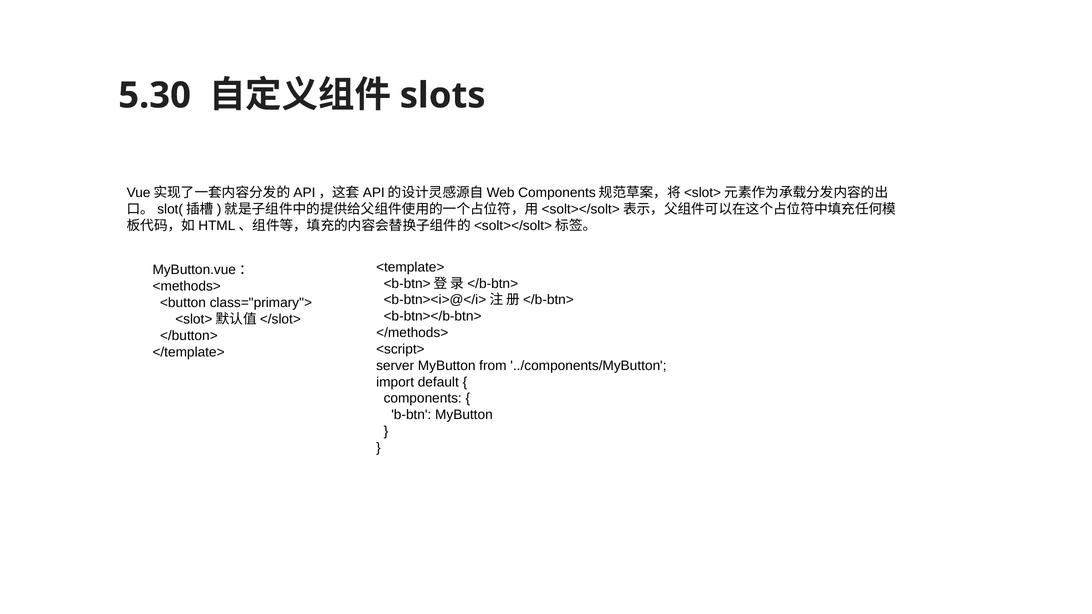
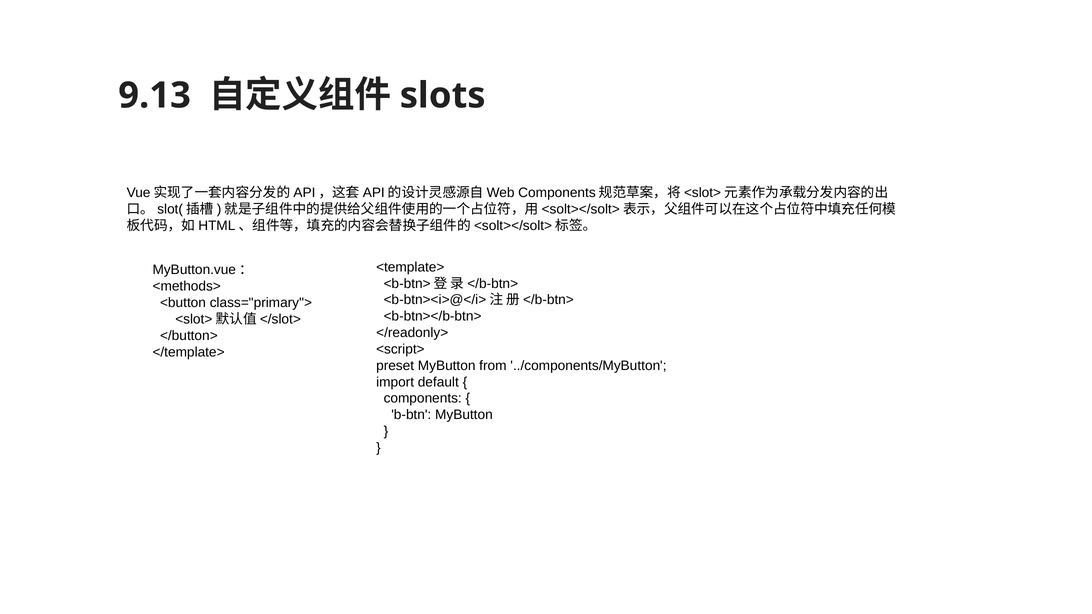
5.30: 5.30 -> 9.13 (155, 96)
</methods>: </methods> -> </readonly> (412, 333)
server: server -> preset (395, 366)
